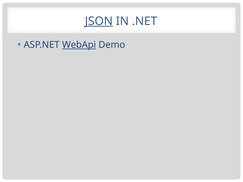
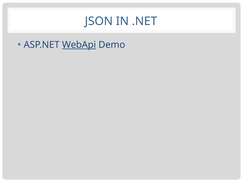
JSON underline: present -> none (99, 21)
